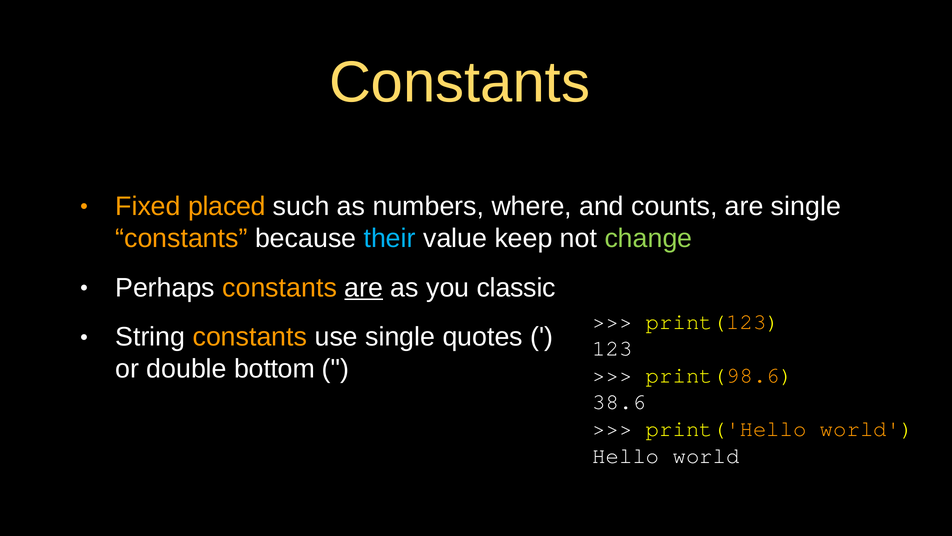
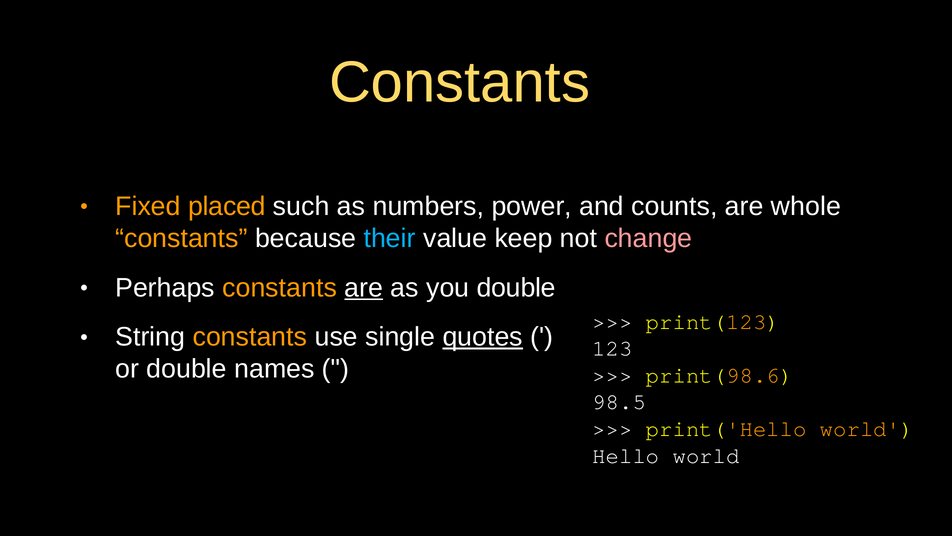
where: where -> power (532, 206)
are single: single -> whole (806, 206)
change colour: light green -> pink (648, 238)
you classic: classic -> double (516, 287)
quotes underline: none -> present (483, 337)
bottom: bottom -> names (274, 369)
38.6: 38.6 -> 98.5 (619, 402)
